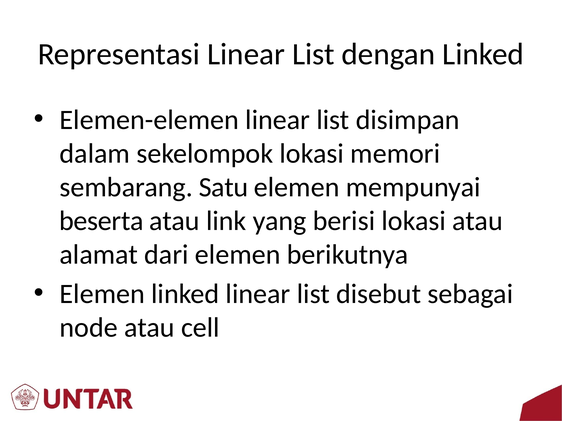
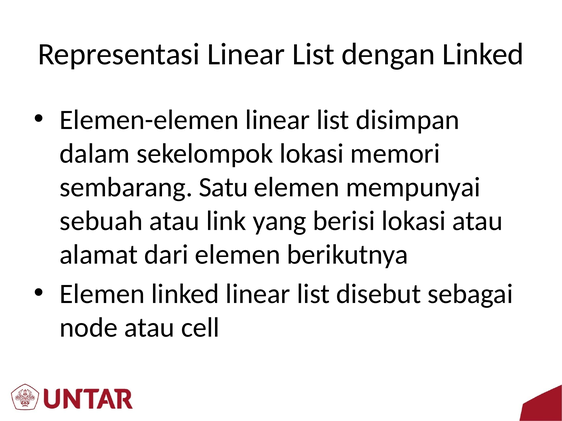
beserta: beserta -> sebuah (101, 221)
